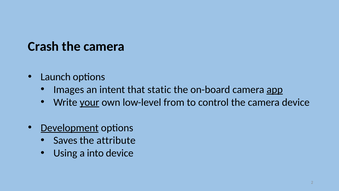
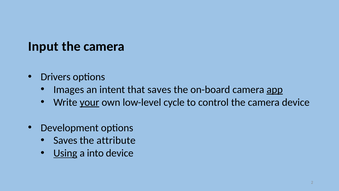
Crash: Crash -> Input (43, 46)
Launch: Launch -> Drivers (56, 77)
that static: static -> saves (159, 89)
from: from -> cycle (174, 102)
Development underline: present -> none (70, 128)
Using underline: none -> present (65, 153)
